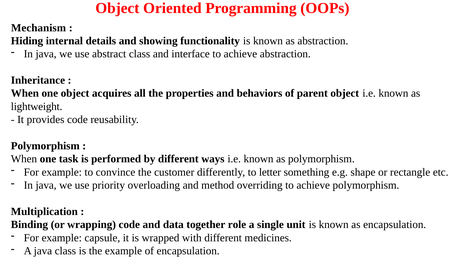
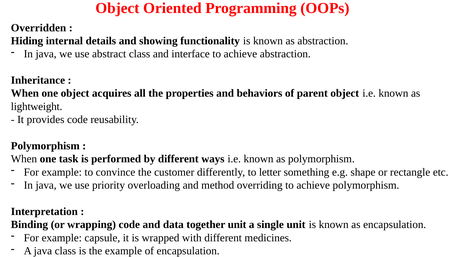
Mechanism: Mechanism -> Overridden (39, 28)
Multiplication: Multiplication -> Interpretation (44, 212)
together role: role -> unit (237, 225)
